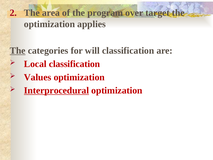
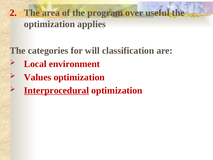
target: target -> useful (158, 13)
The underline: present -> none (18, 51)
Local classification: classification -> environment (74, 64)
